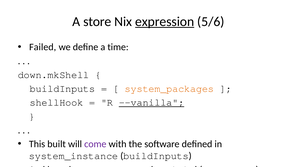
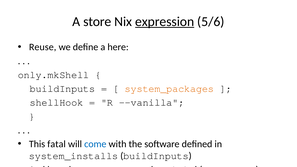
Failed: Failed -> Reuse (43, 47)
time: time -> here (118, 47)
down.mkShell: down.mkShell -> only.mkShell (53, 75)
--vanilla underline: present -> none (152, 103)
built: built -> fatal (57, 144)
come colour: purple -> blue (95, 144)
system_instance: system_instance -> system_installs (74, 156)
